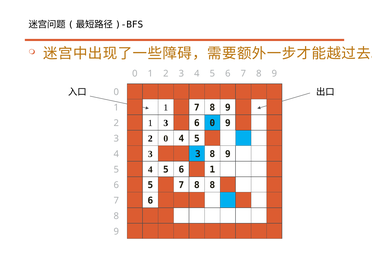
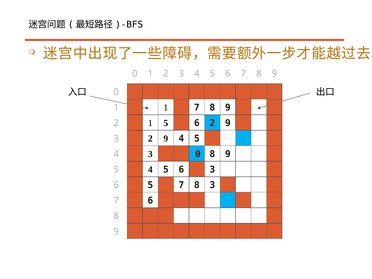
1 3: 3 -> 5 (166, 123)
6 0: 0 -> 2 (212, 123)
0: 0 -> 9 (166, 139)
3 3: 3 -> 0 (198, 154)
6 1: 1 -> 3 (212, 170)
8 8: 8 -> 3 (212, 185)
